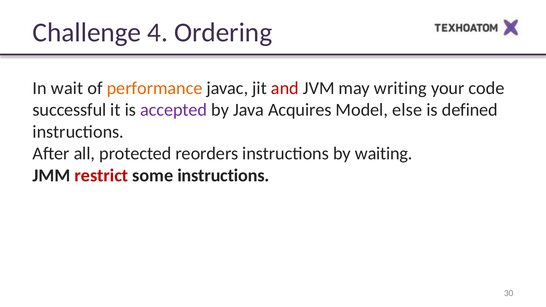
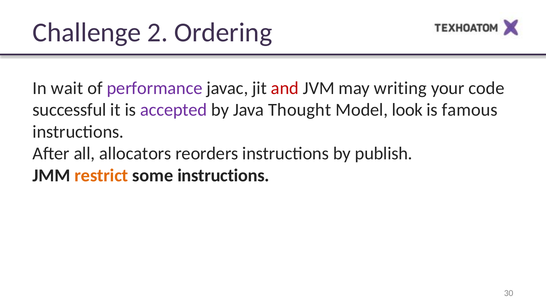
4: 4 -> 2 (158, 32)
performance colour: orange -> purple (155, 88)
Acquires: Acquires -> Thought (300, 110)
else: else -> look (407, 110)
defined: defined -> famous (470, 110)
protected: protected -> allocators (135, 154)
waiting: waiting -> publish (384, 154)
restrict colour: red -> orange (101, 175)
